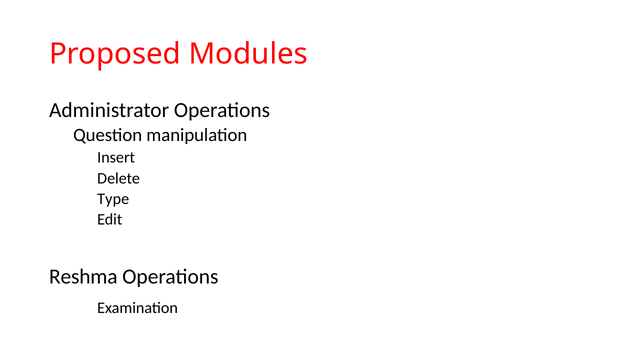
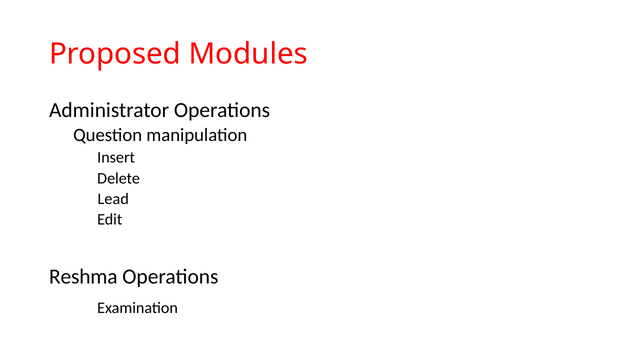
Type: Type -> Lead (113, 199)
